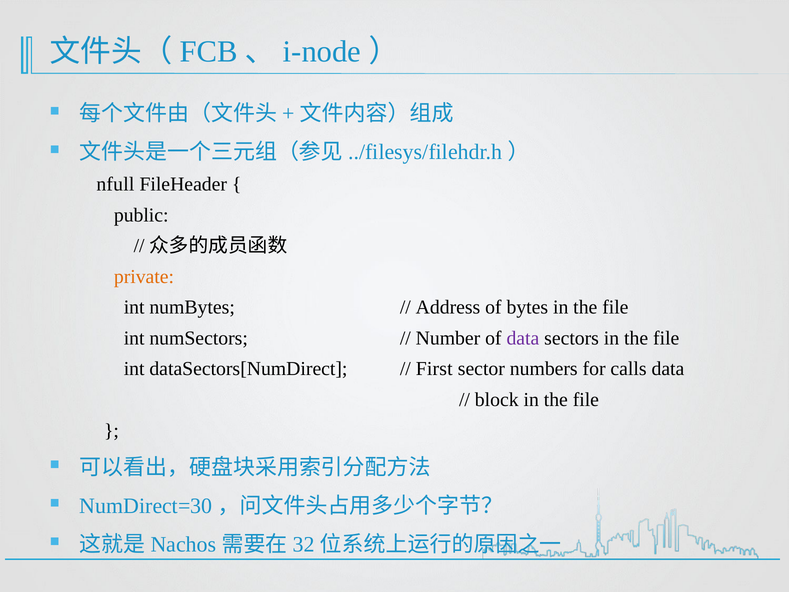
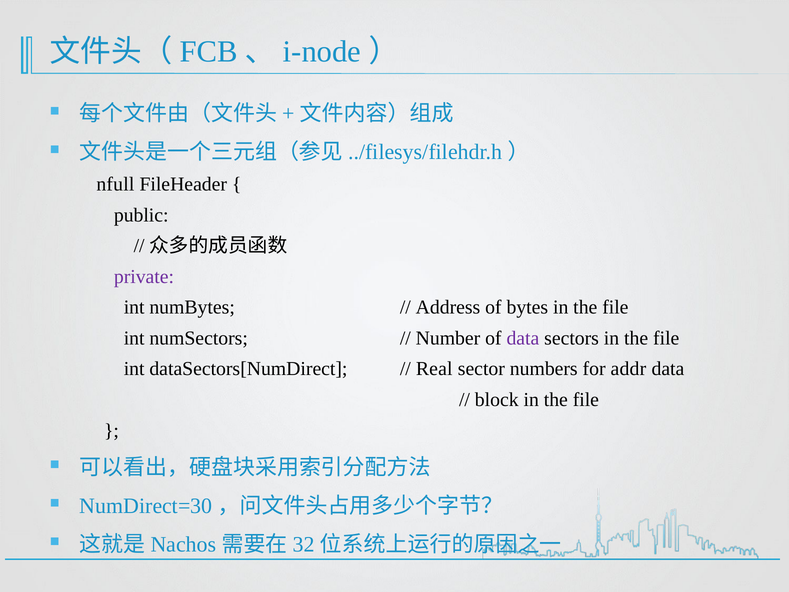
private colour: orange -> purple (144, 277)
First: First -> Real (434, 369)
calls: calls -> addr (628, 369)
